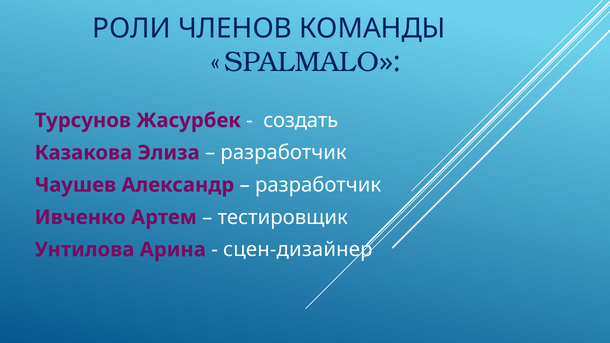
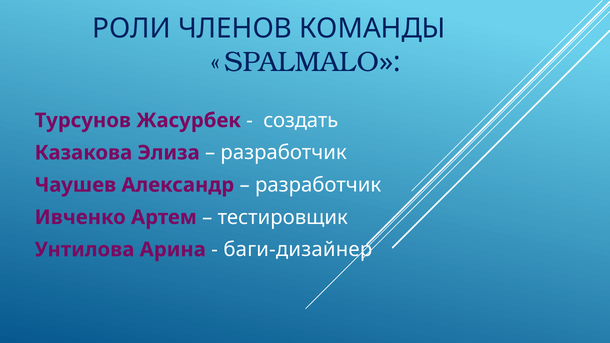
сцен-дизайнер: сцен-дизайнер -> баги-дизайнер (298, 250)
